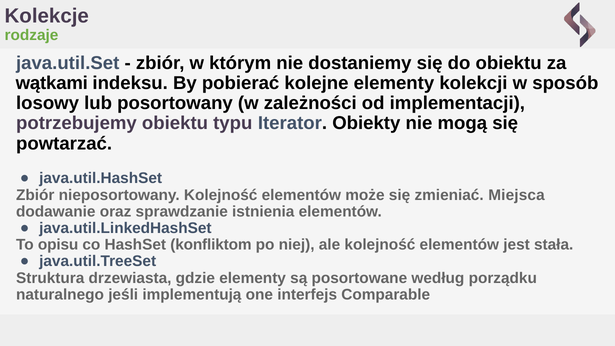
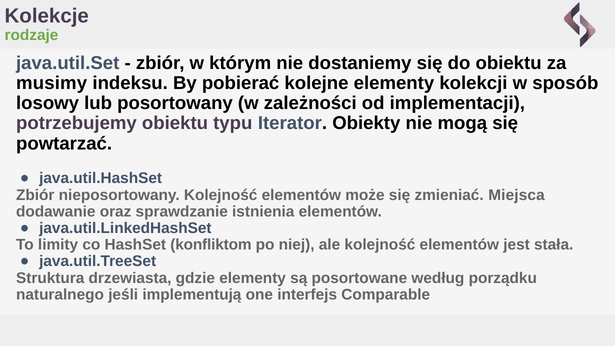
wątkami: wątkami -> musimy (52, 83)
opisu: opisu -> limity (58, 245)
